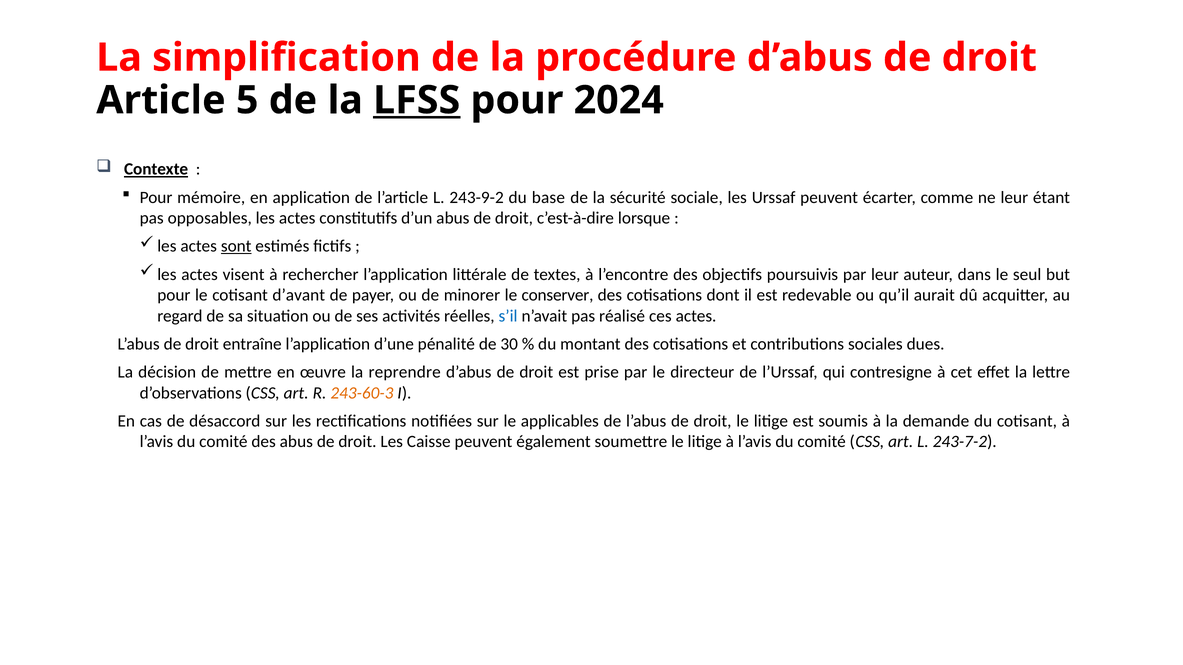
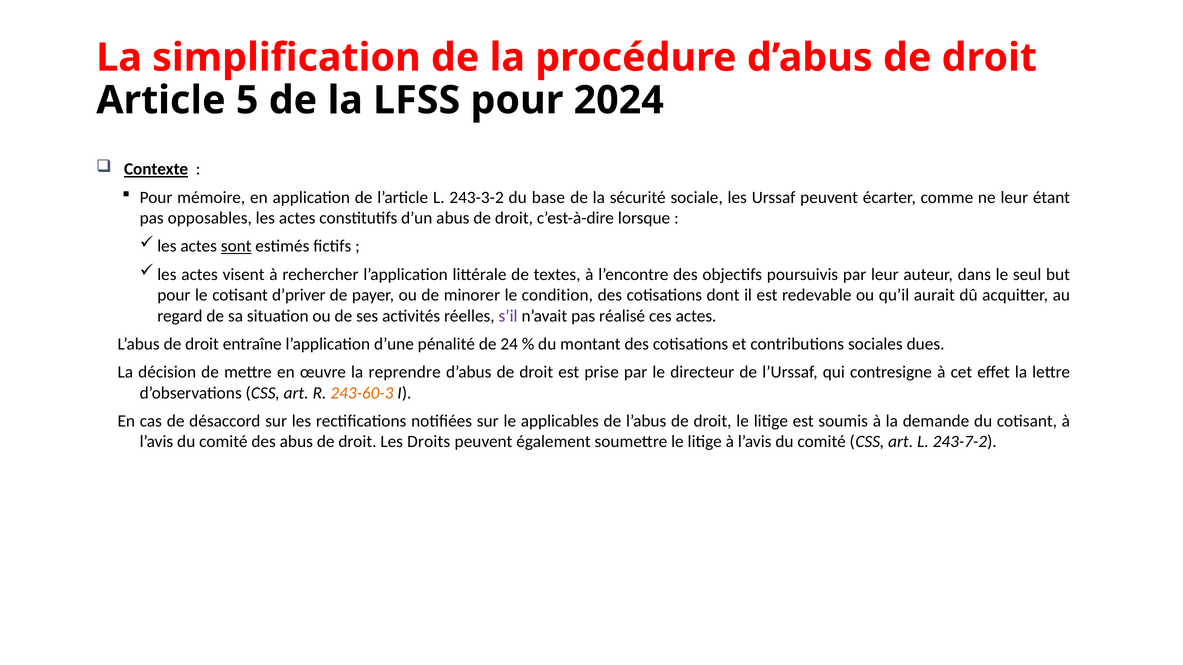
LFSS underline: present -> none (417, 100)
243-9-2: 243-9-2 -> 243-3-2 (477, 197)
d’avant: d’avant -> d’priver (299, 295)
conserver: conserver -> condition (557, 295)
s’il colour: blue -> purple (508, 316)
30: 30 -> 24 (509, 344)
Caisse: Caisse -> Droits (429, 442)
